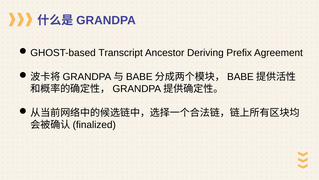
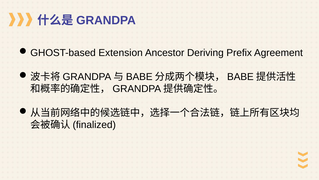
Transcript: Transcript -> Extension (121, 53)
